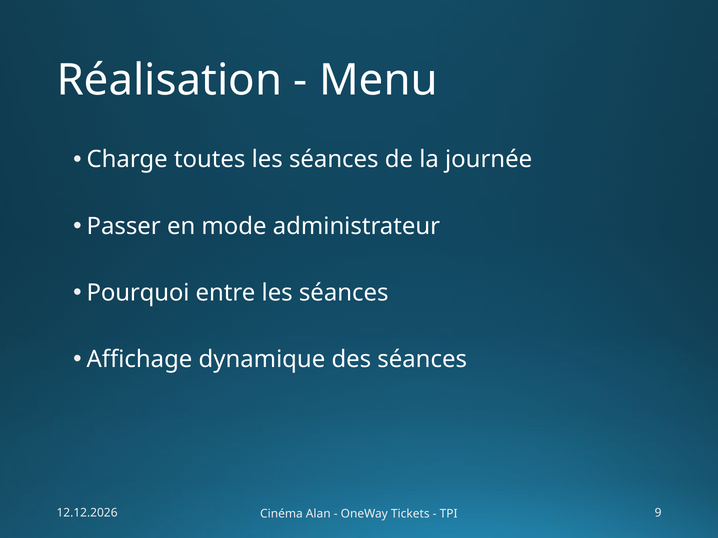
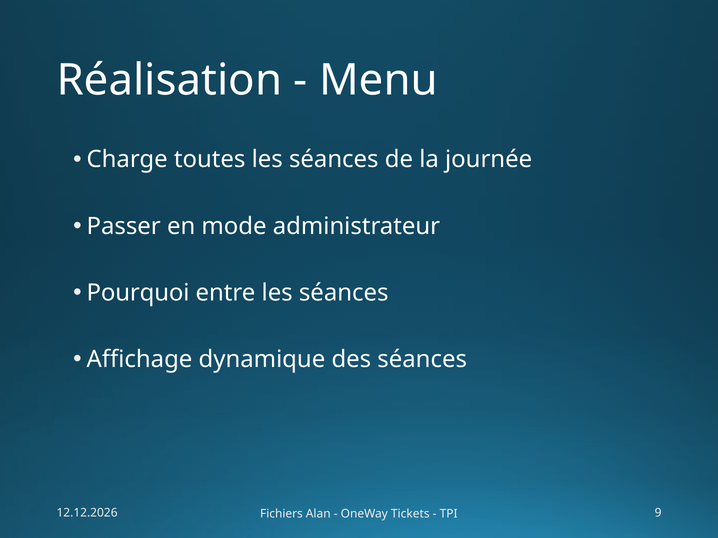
Cinéma: Cinéma -> Fichiers (281, 514)
